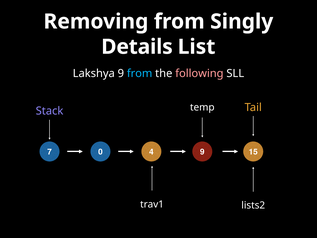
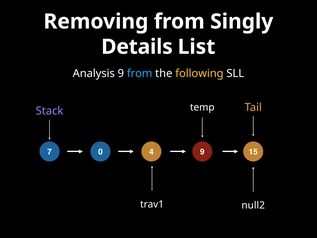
Lakshya: Lakshya -> Analysis (94, 73)
following colour: pink -> yellow (199, 73)
lists2: lists2 -> null2 (253, 205)
